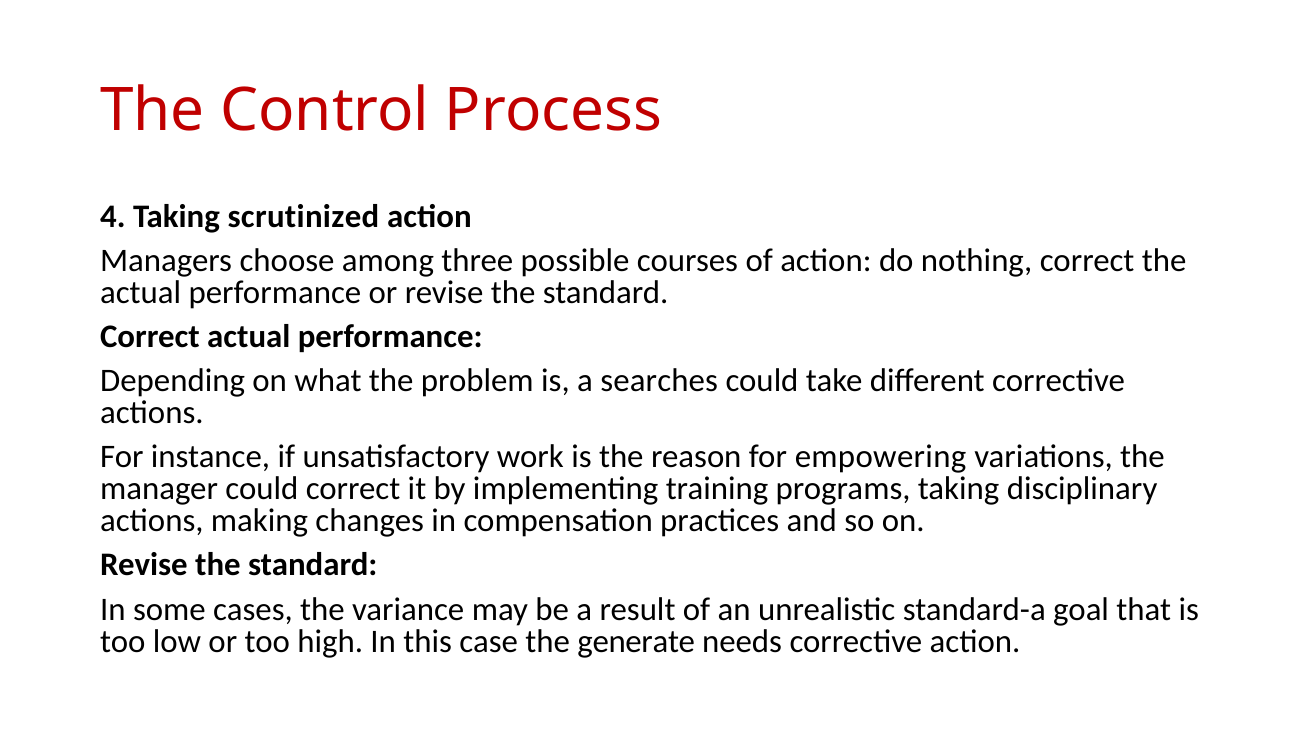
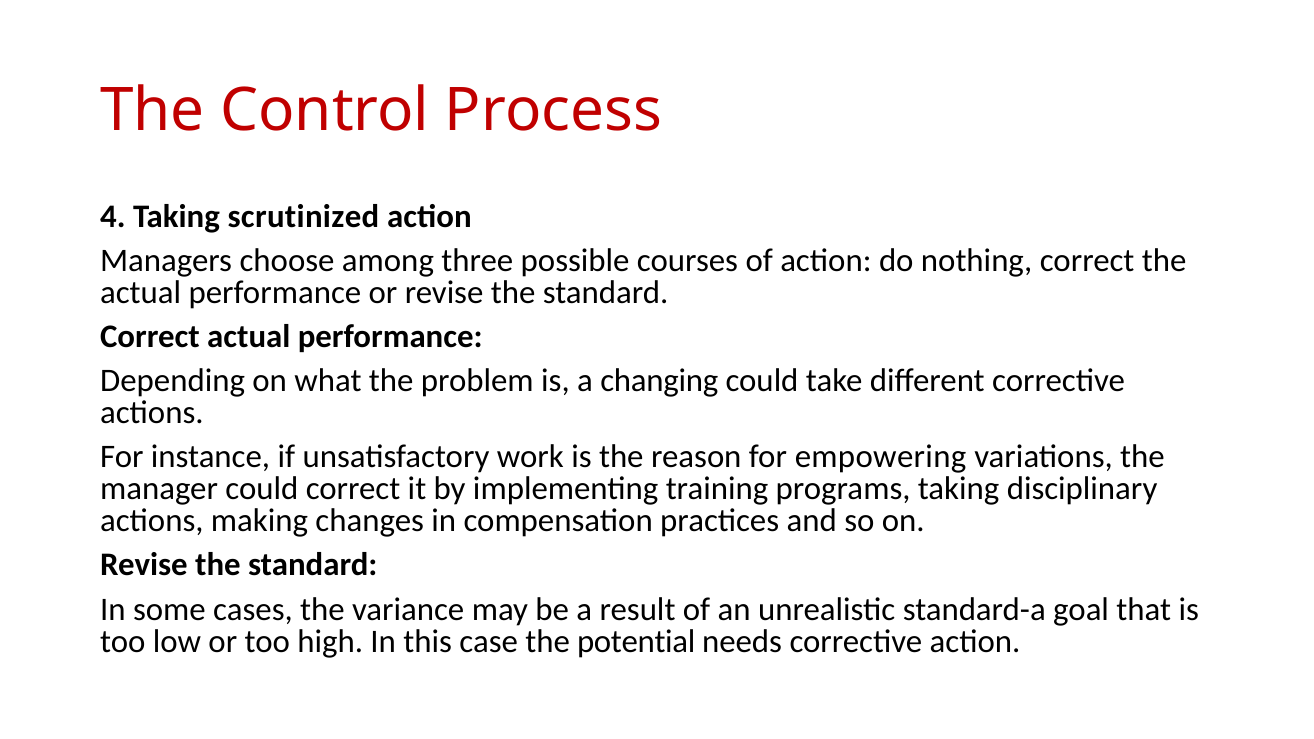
searches: searches -> changing (659, 381)
generate: generate -> potential (636, 641)
